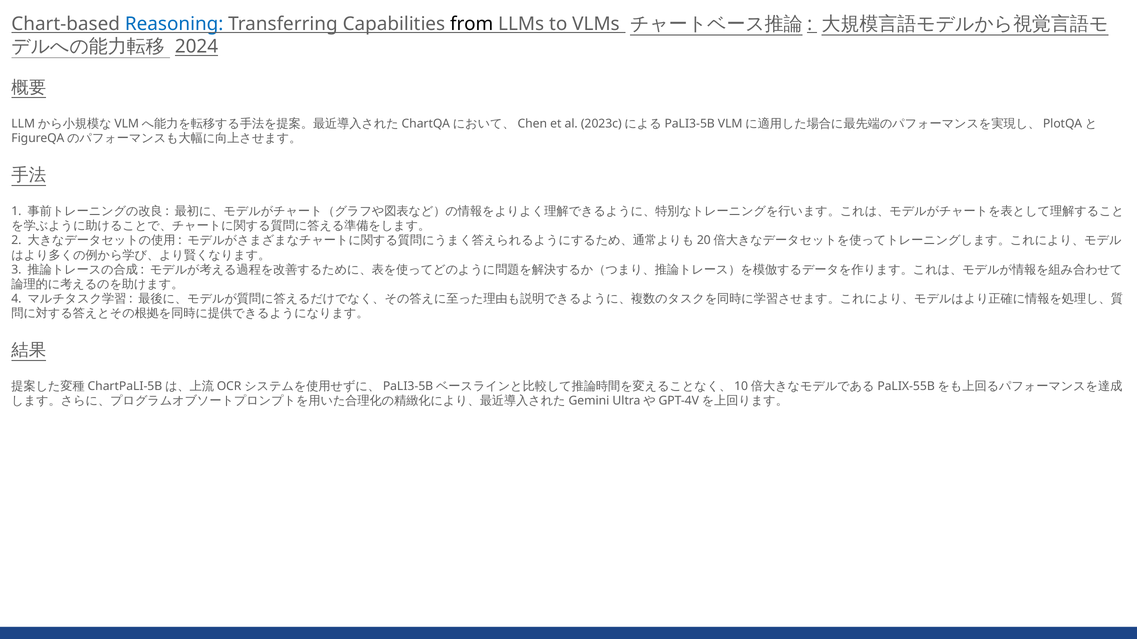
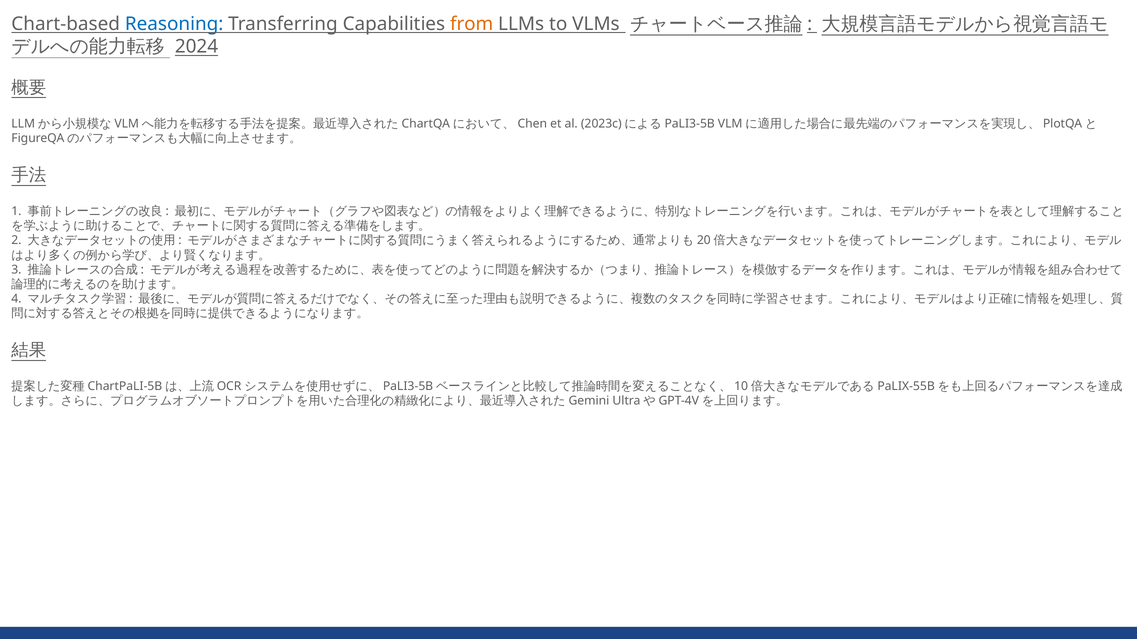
from colour: black -> orange (472, 24)
